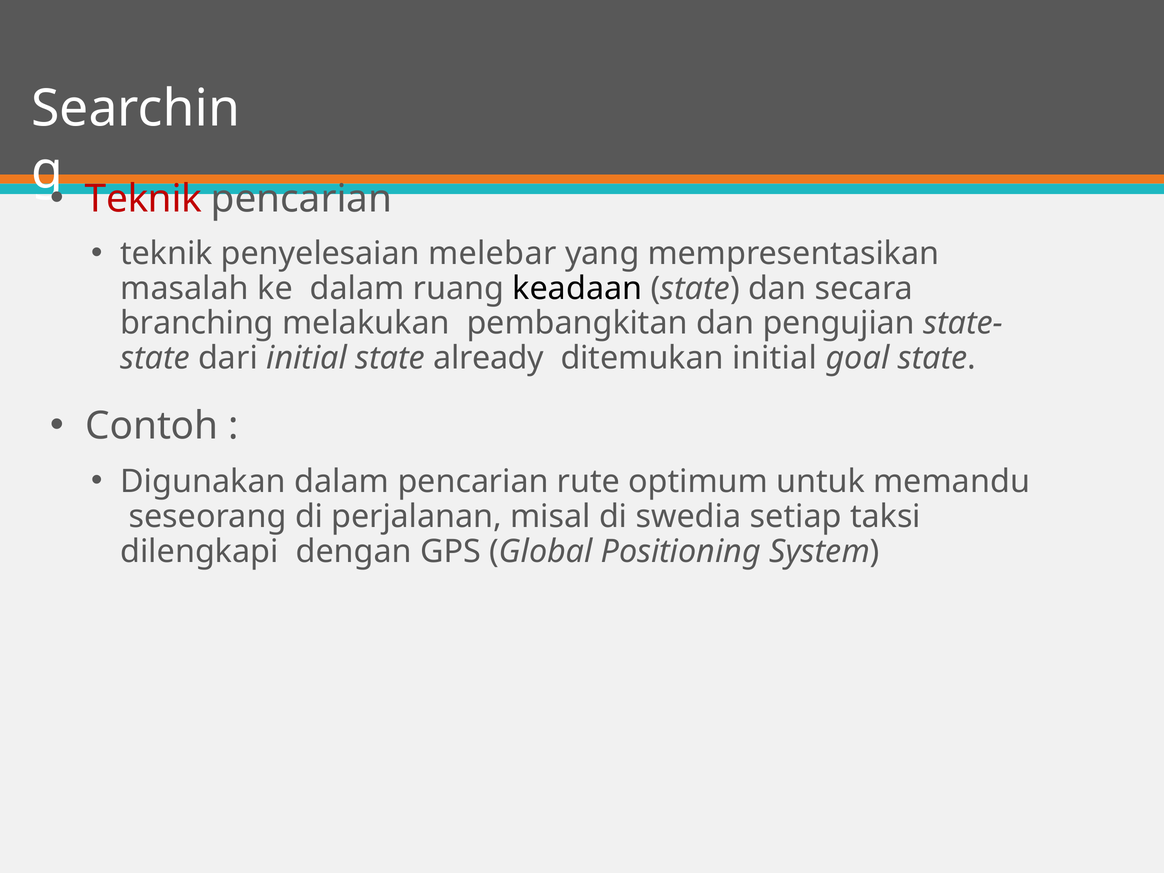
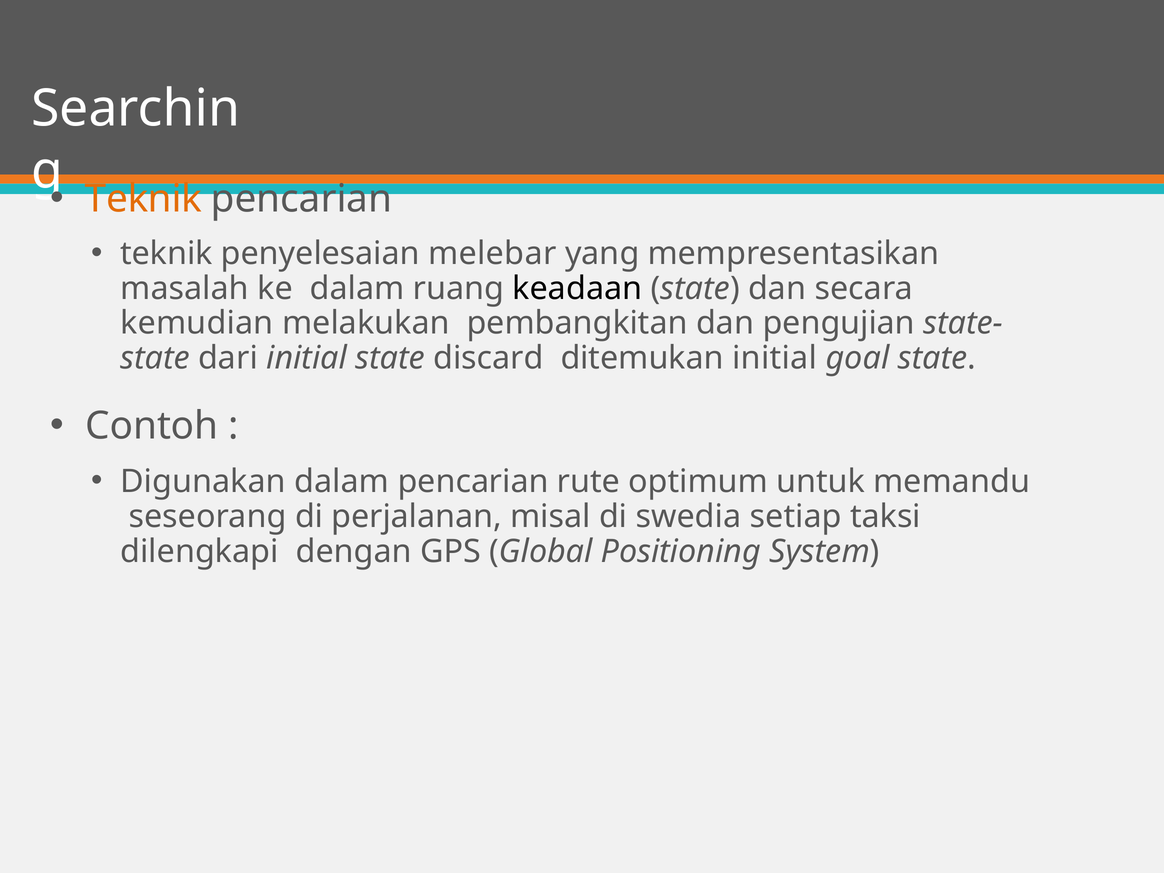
Teknik colour: red -> orange (143, 199)
branching: branching -> kemudian (197, 323)
already: already -> discard (488, 358)
